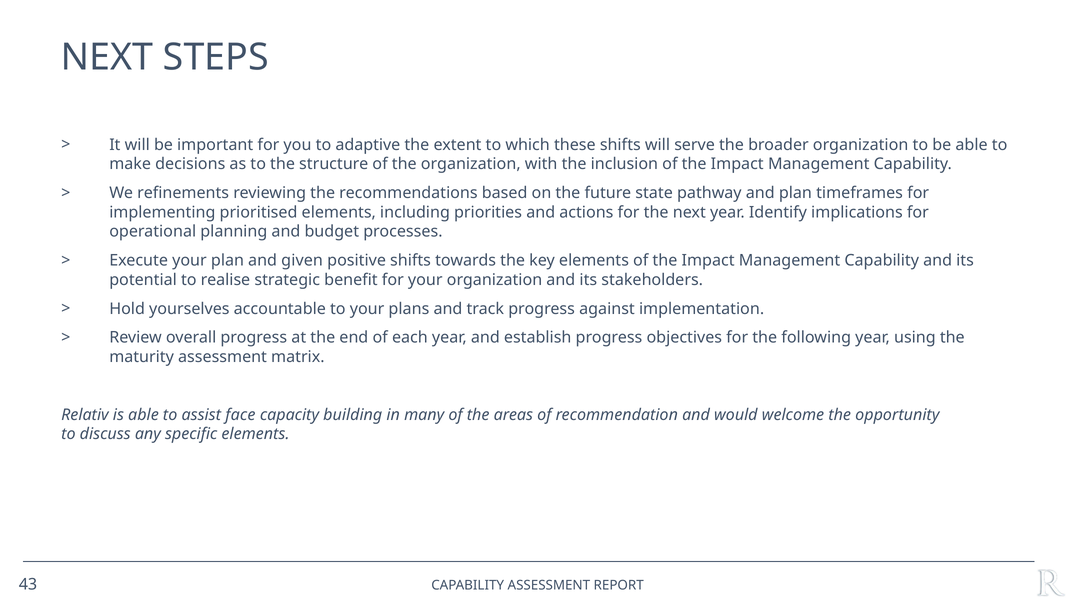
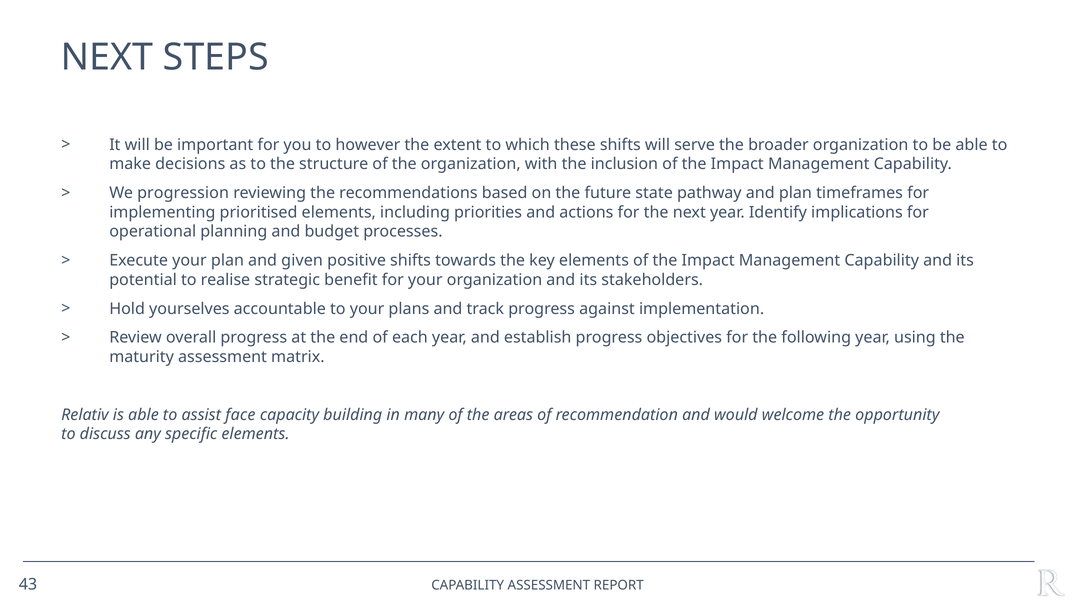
adaptive: adaptive -> however (368, 145)
refinements: refinements -> progression (183, 193)
